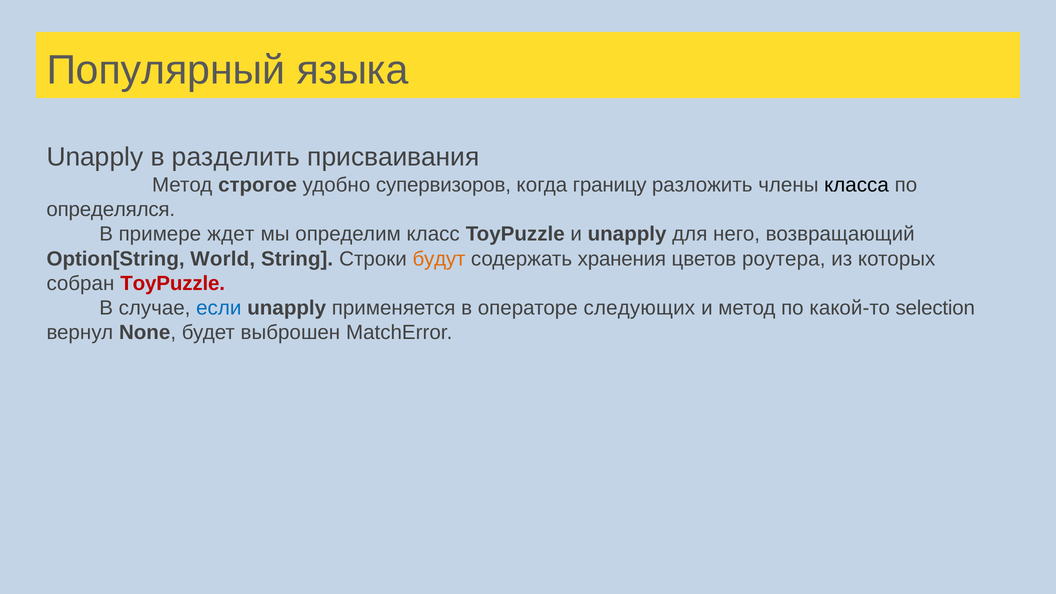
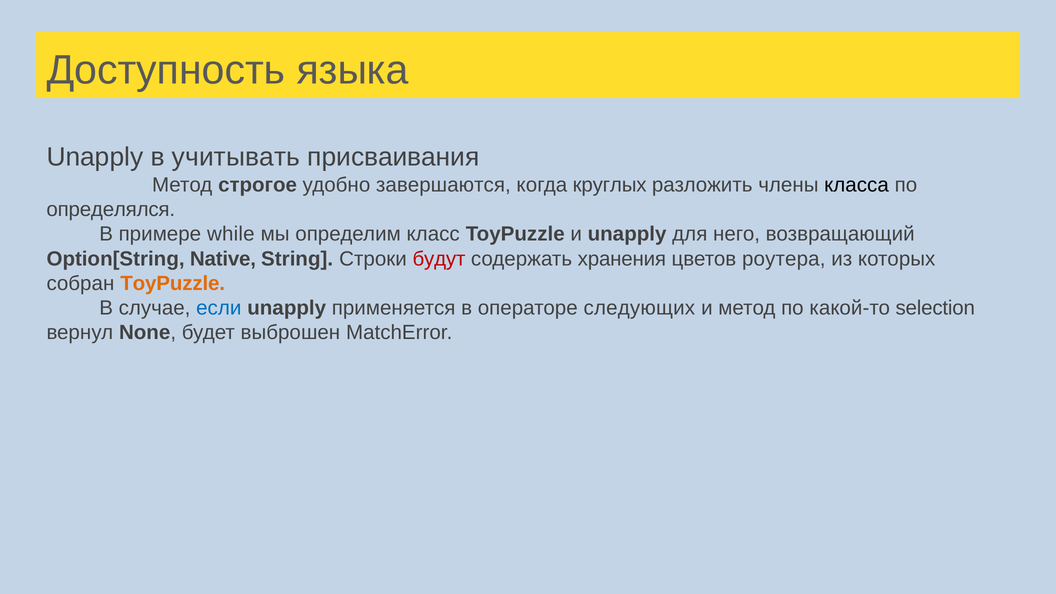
Популярный: Популярный -> Доступность (166, 70)
разделить: разделить -> учитывать (236, 157)
супервизоров: супервизоров -> завершаются (443, 185)
границу: границу -> круглых (610, 185)
ждет: ждет -> while (231, 234)
World: World -> Native (223, 259)
будут colour: orange -> red (439, 259)
ToyPuzzle colour: red -> orange (173, 283)
